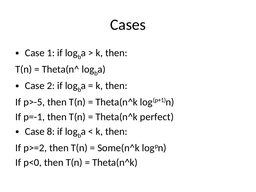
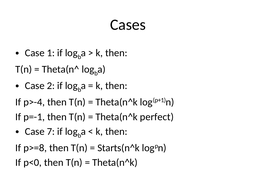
p>-5: p>-5 -> p>-4 (34, 102)
8: 8 -> 7 (51, 131)
p>=2: p>=2 -> p>=8 (35, 148)
Some(n^k: Some(n^k -> Starts(n^k (119, 148)
